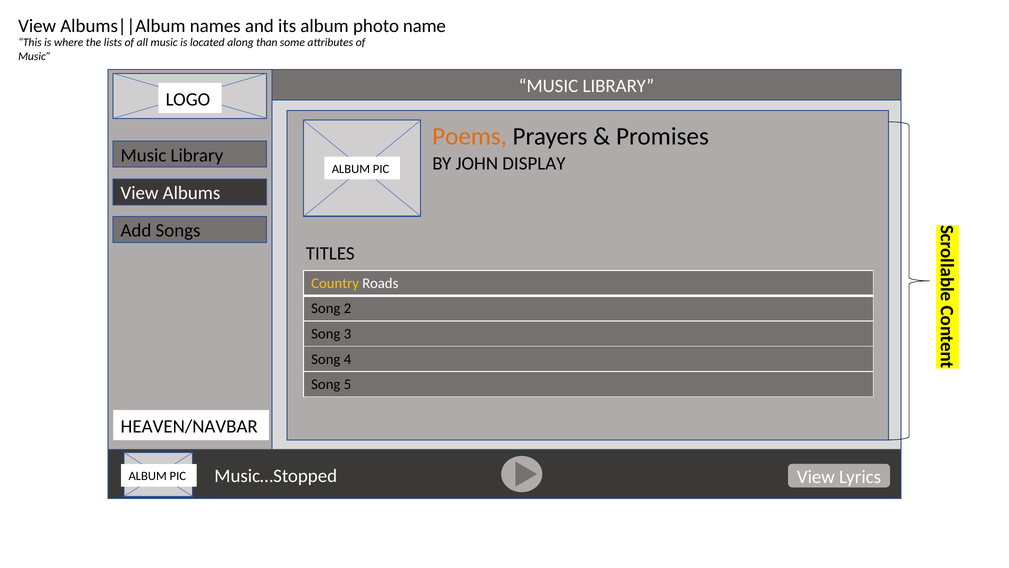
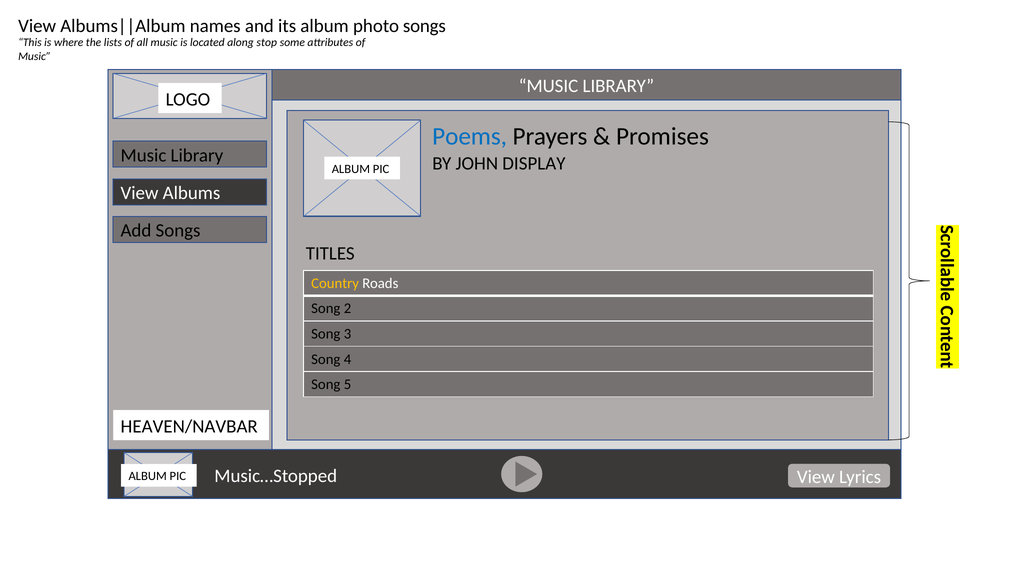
photo name: name -> songs (424, 26)
than: than -> stop (267, 43)
Poems colour: orange -> blue (470, 136)
